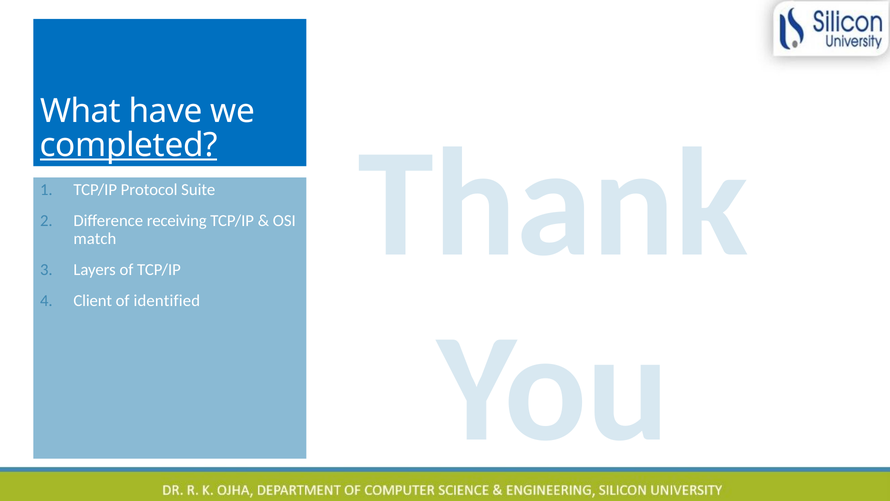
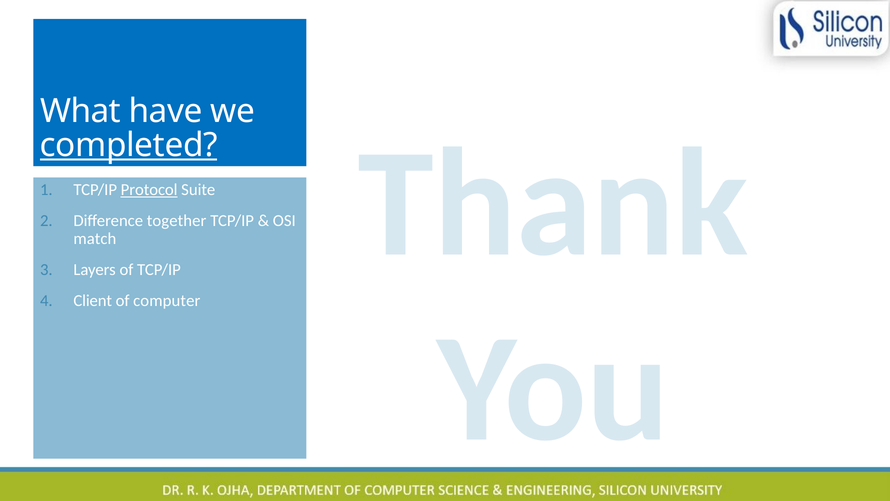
Protocol underline: none -> present (149, 190)
receiving: receiving -> together (177, 221)
identified: identified -> computer (167, 301)
